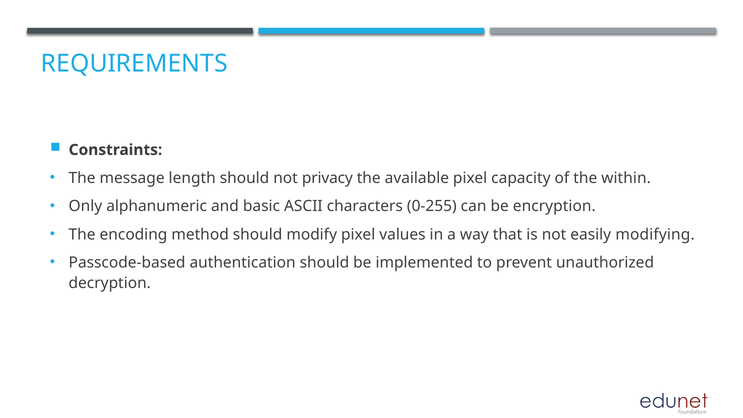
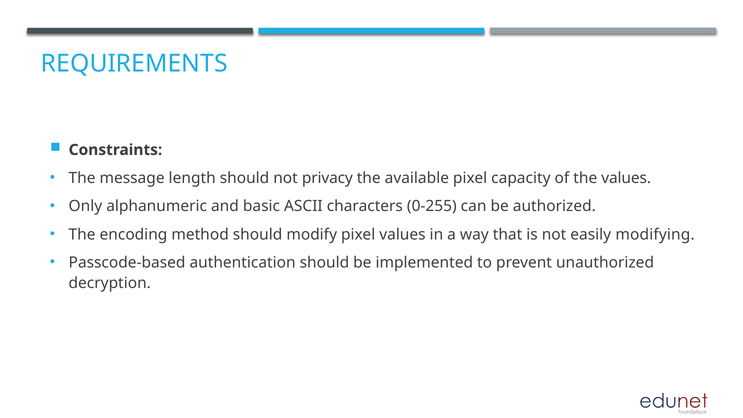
the within: within -> values (626, 178)
encryption: encryption -> authorized (554, 206)
